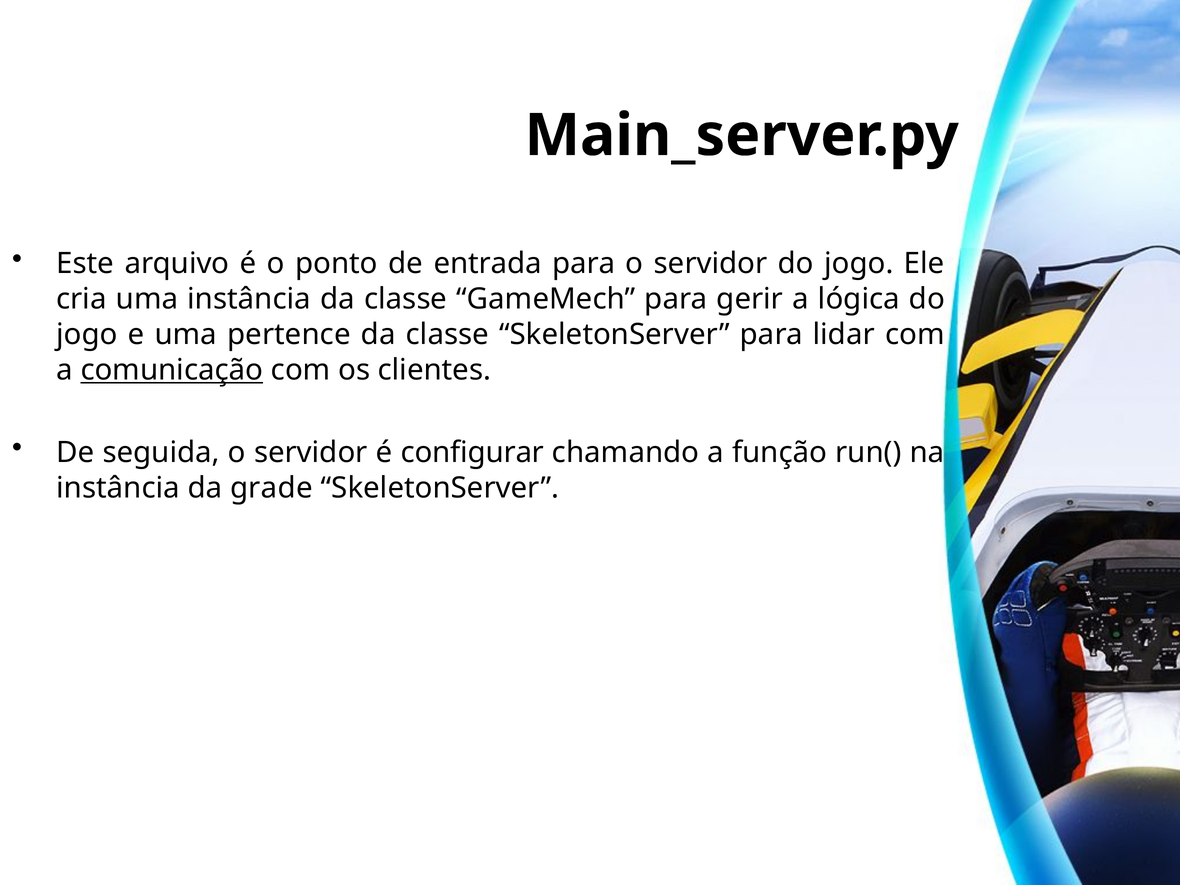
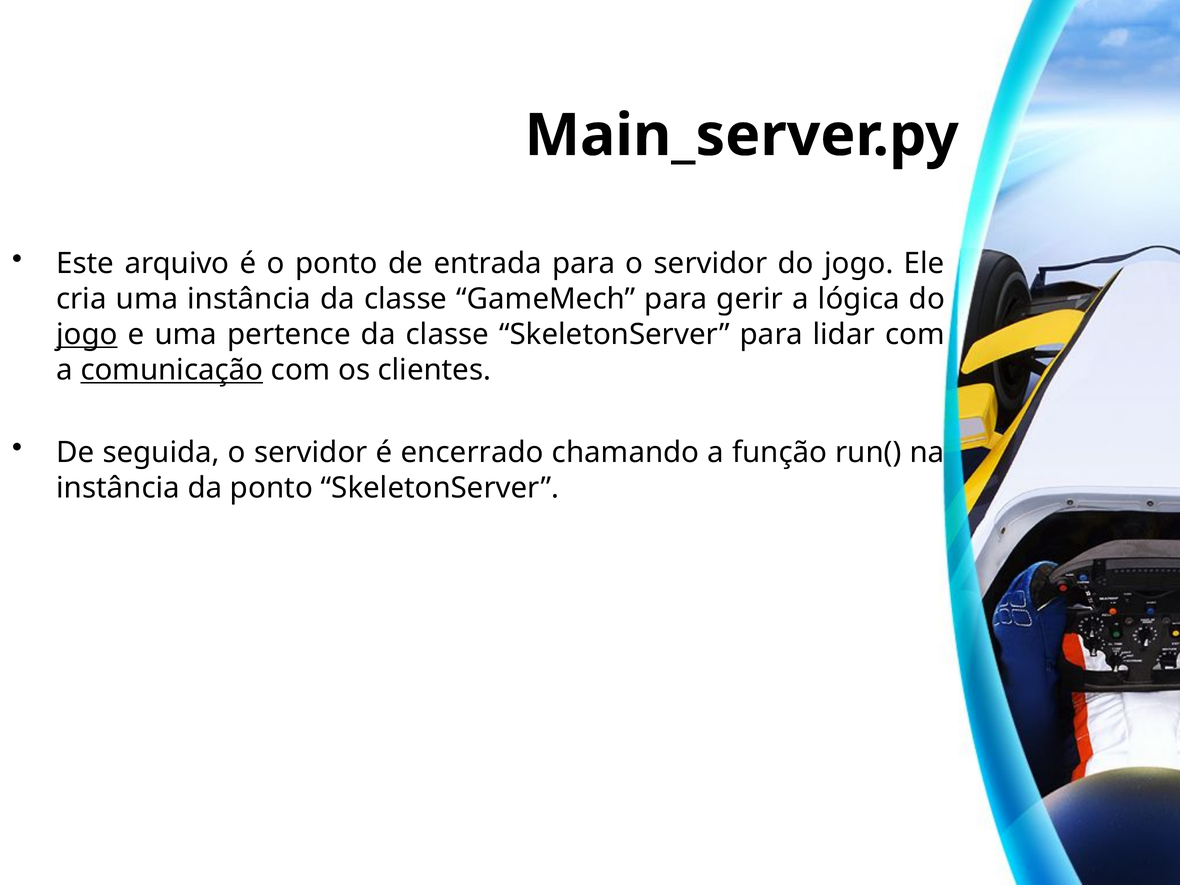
jogo underline: none -> present (87, 335)
configurar: configurar -> encerrado (472, 453)
da grade: grade -> ponto (272, 488)
